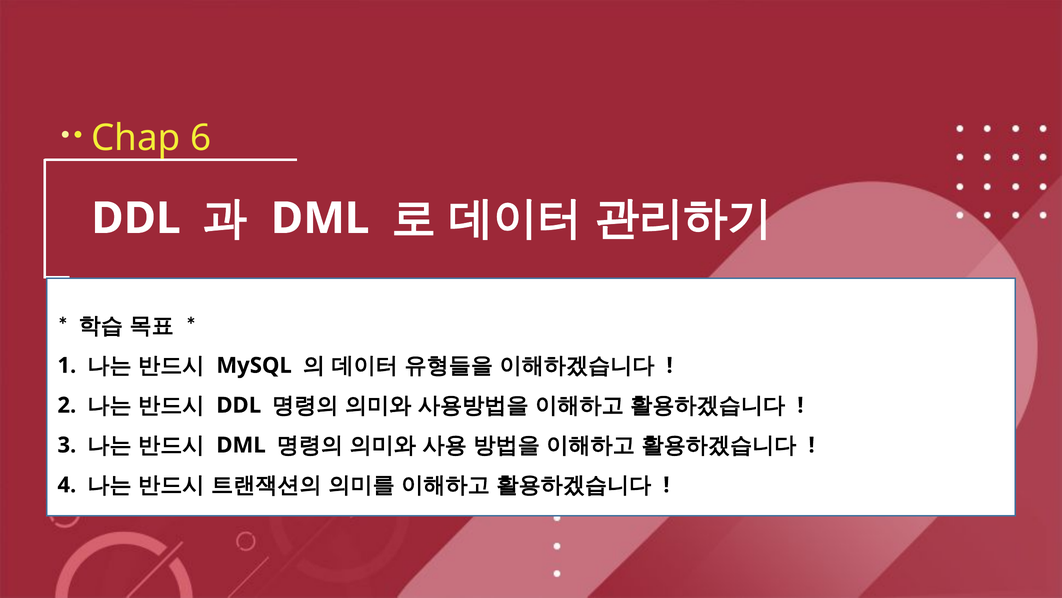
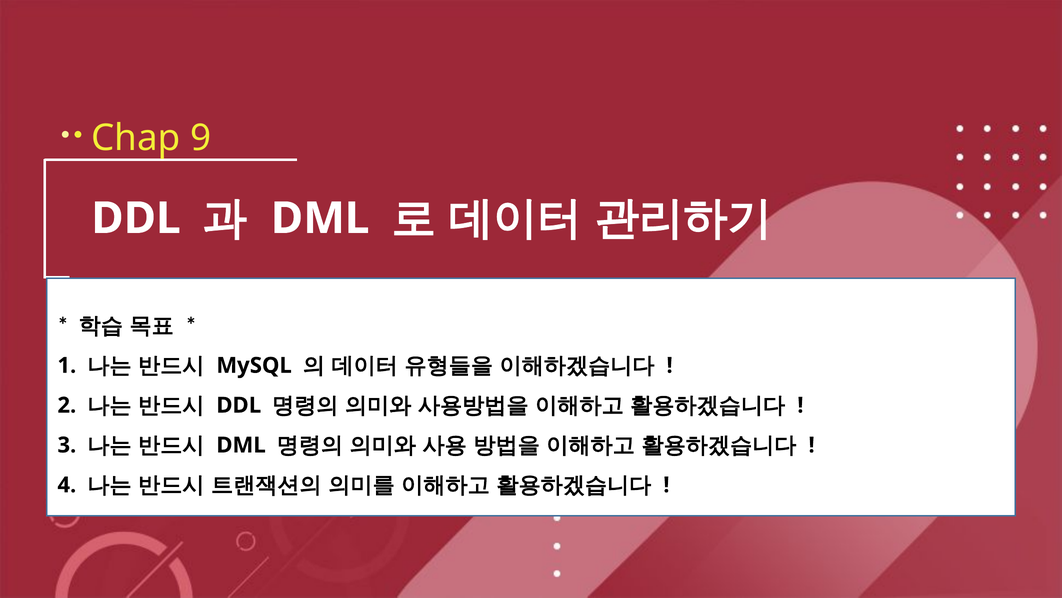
6: 6 -> 9 (201, 138)
